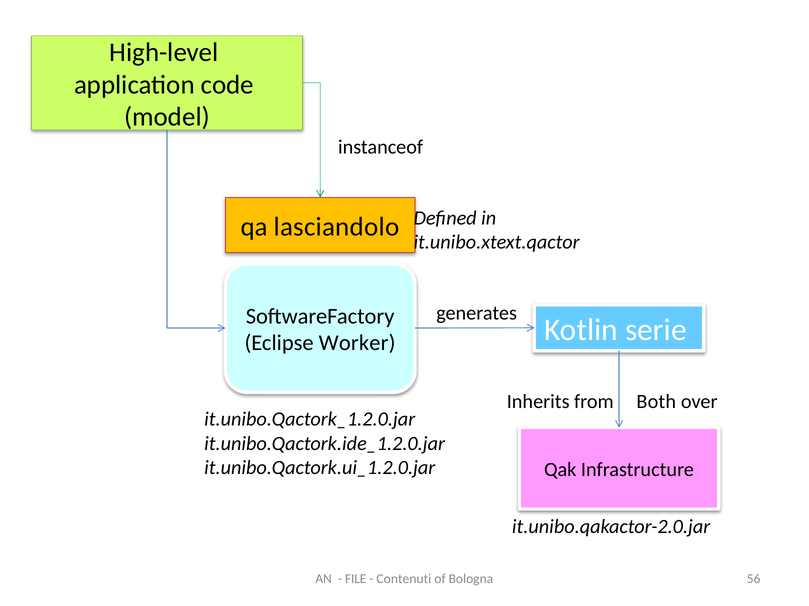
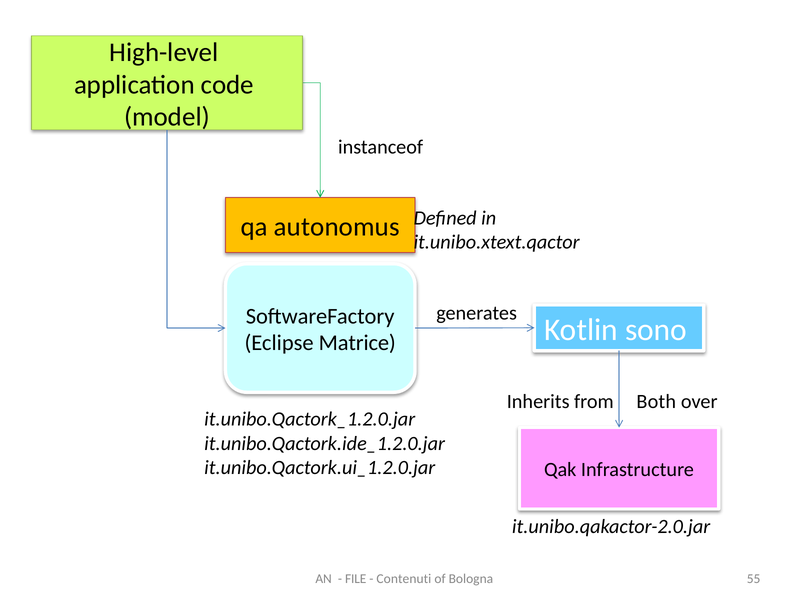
lasciandolo: lasciandolo -> autonomus (337, 227)
serie: serie -> sono (656, 330)
Worker: Worker -> Matrice (357, 343)
56: 56 -> 55 (754, 579)
